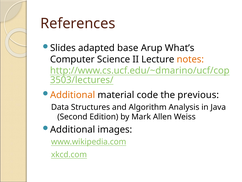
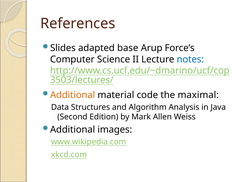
What’s: What’s -> Force’s (180, 48)
notes colour: orange -> blue (190, 59)
previous: previous -> maximal (198, 95)
